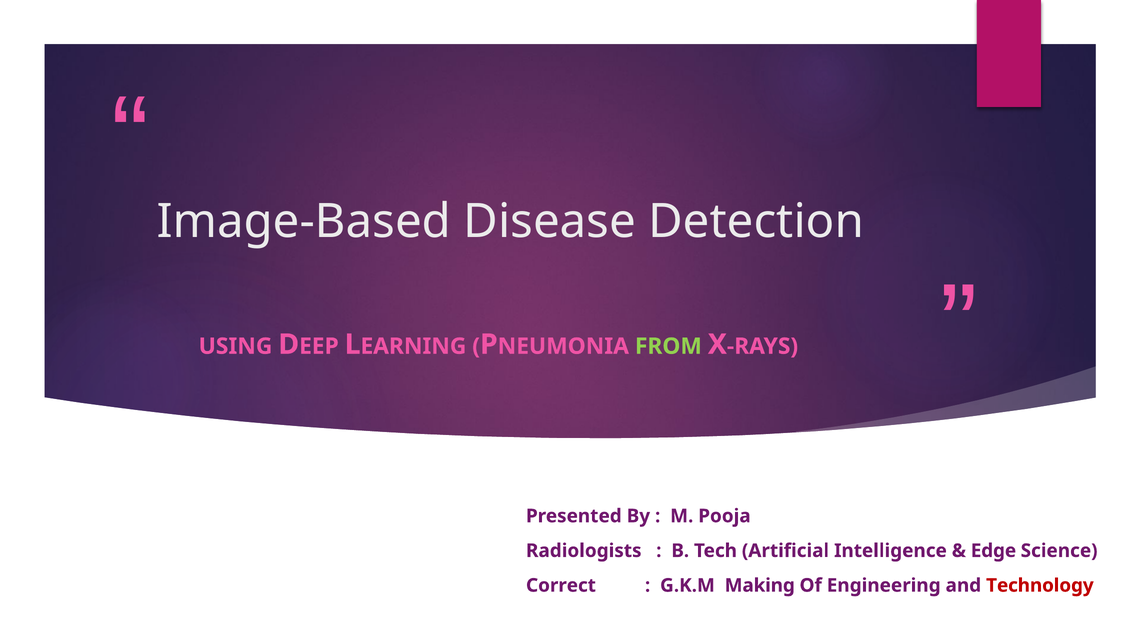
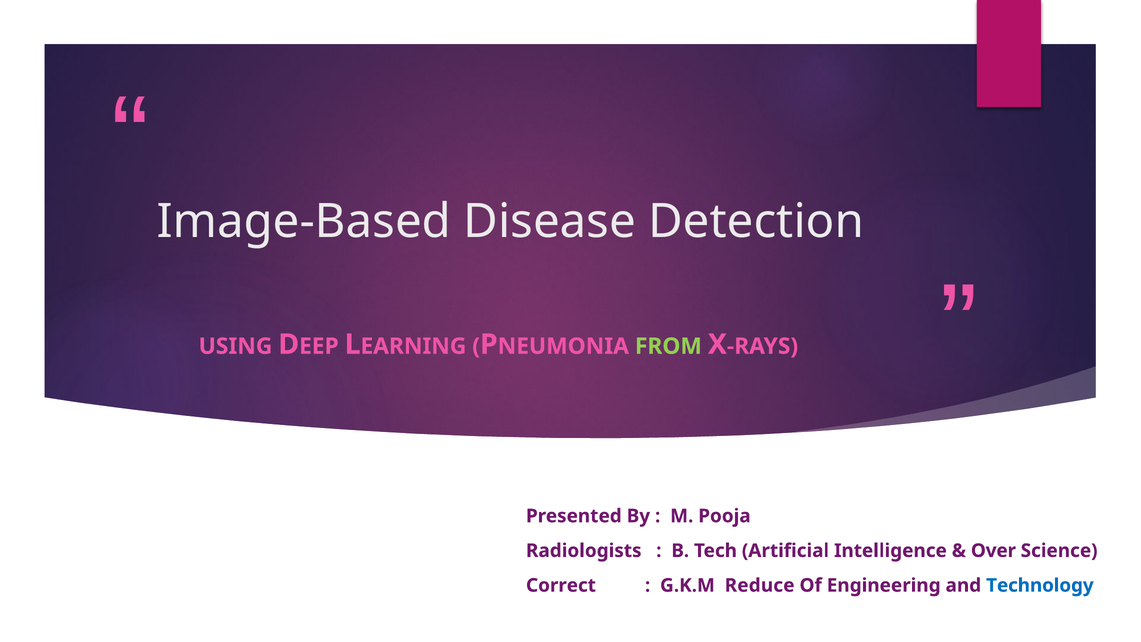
Edge: Edge -> Over (993, 551)
Making: Making -> Reduce (760, 585)
Technology colour: red -> blue (1040, 585)
